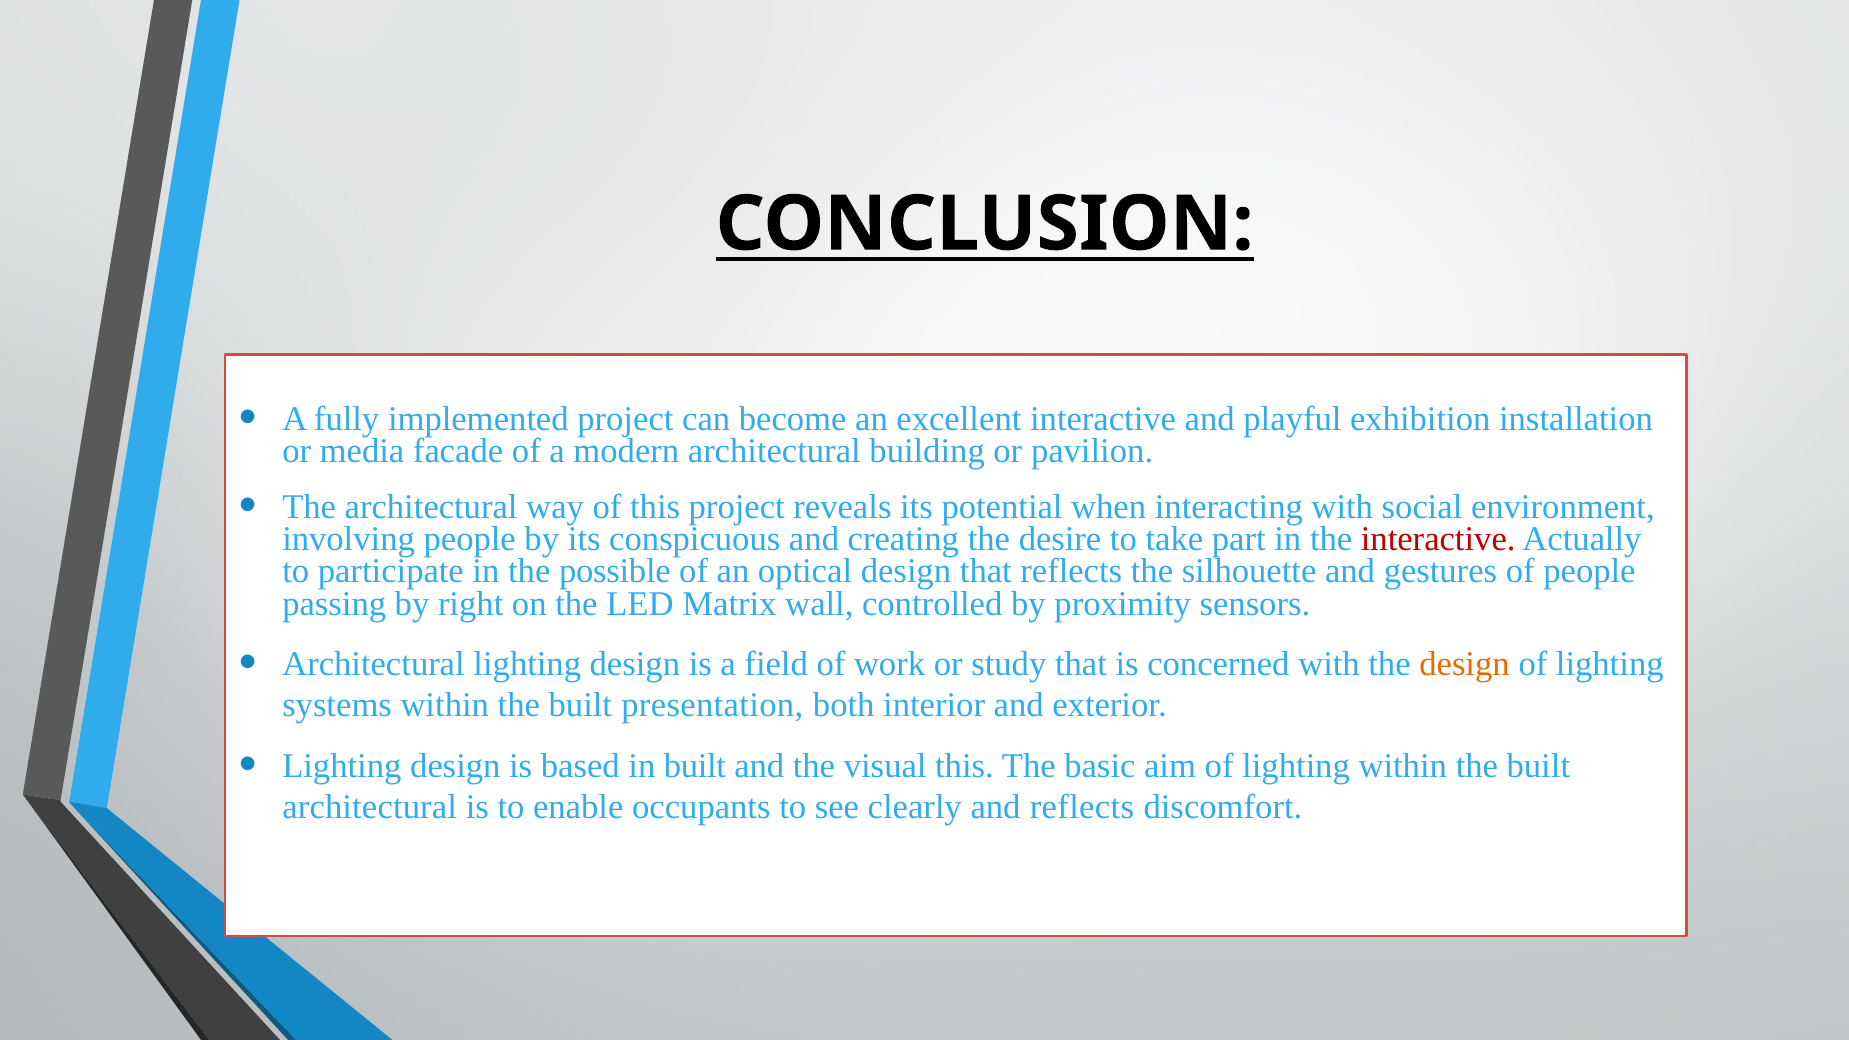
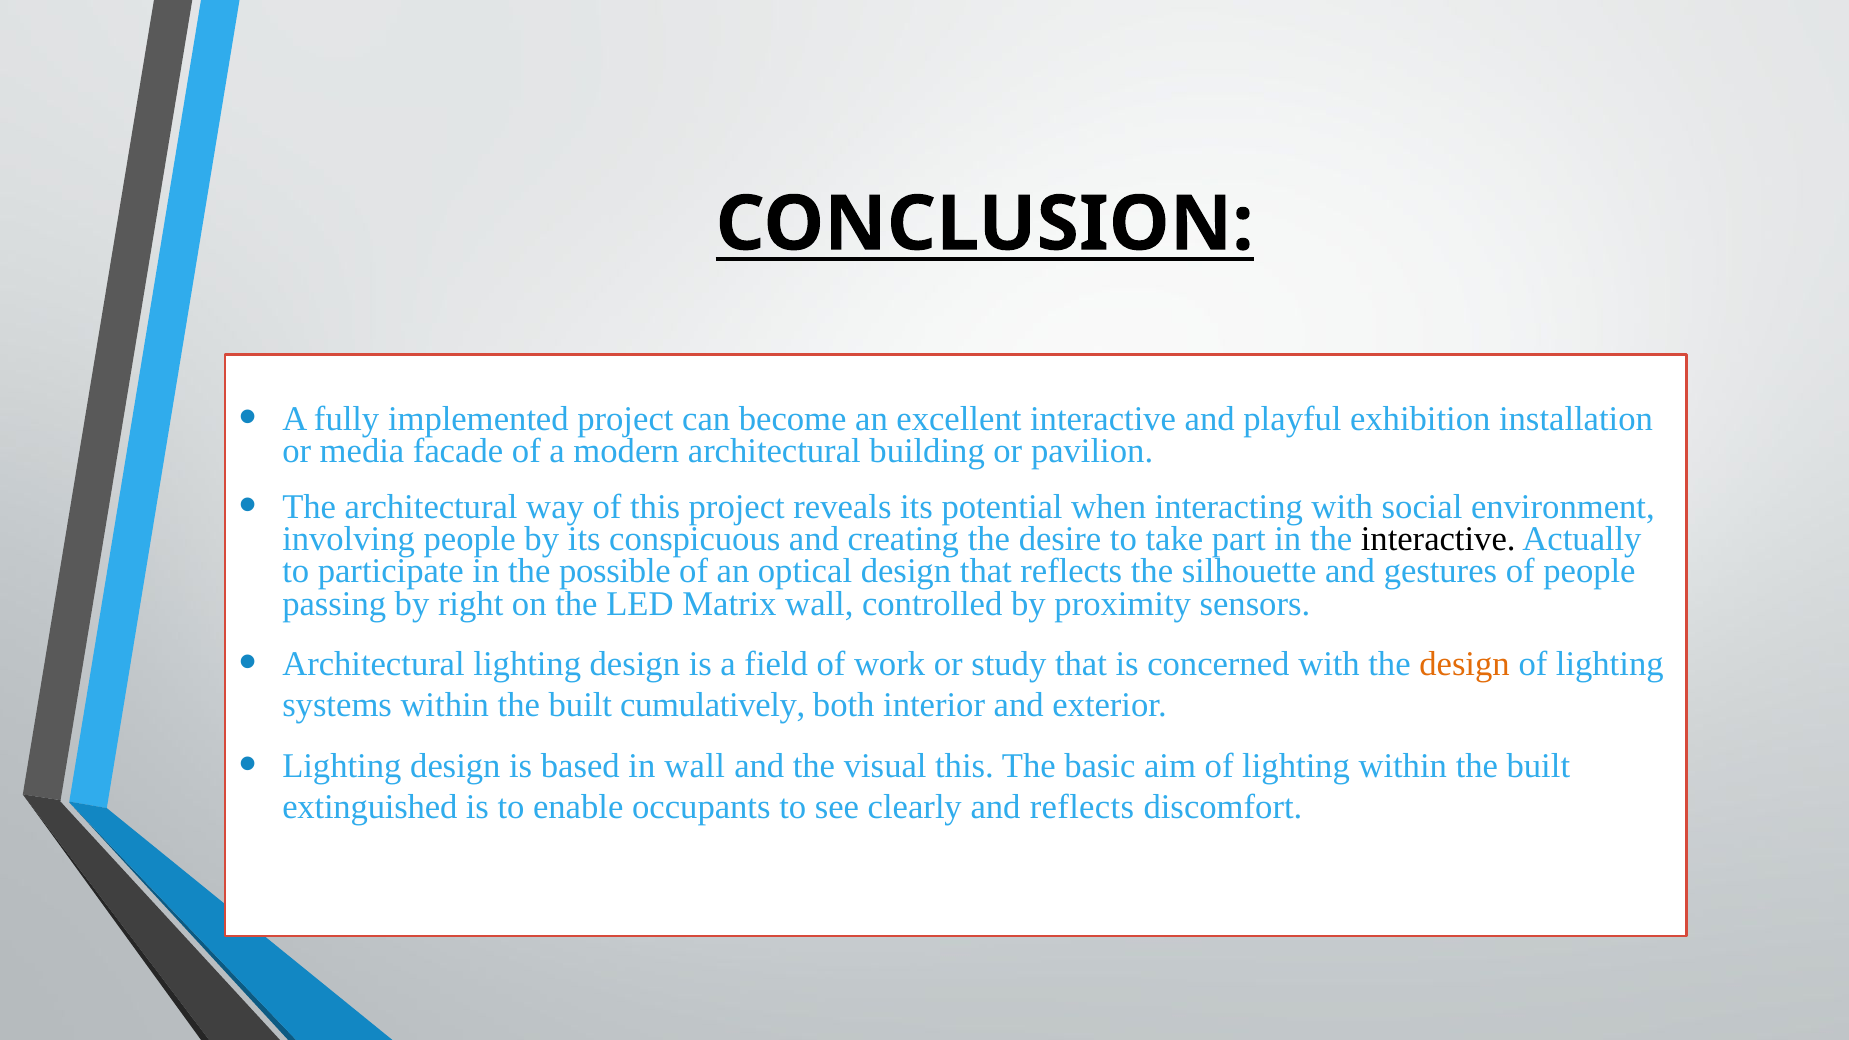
interactive colour: red -> black (1438, 539)
presentation: presentation -> cumulatively (713, 706)
in built: built -> wall (695, 766)
architectural: architectural -> extinguished (370, 807)
